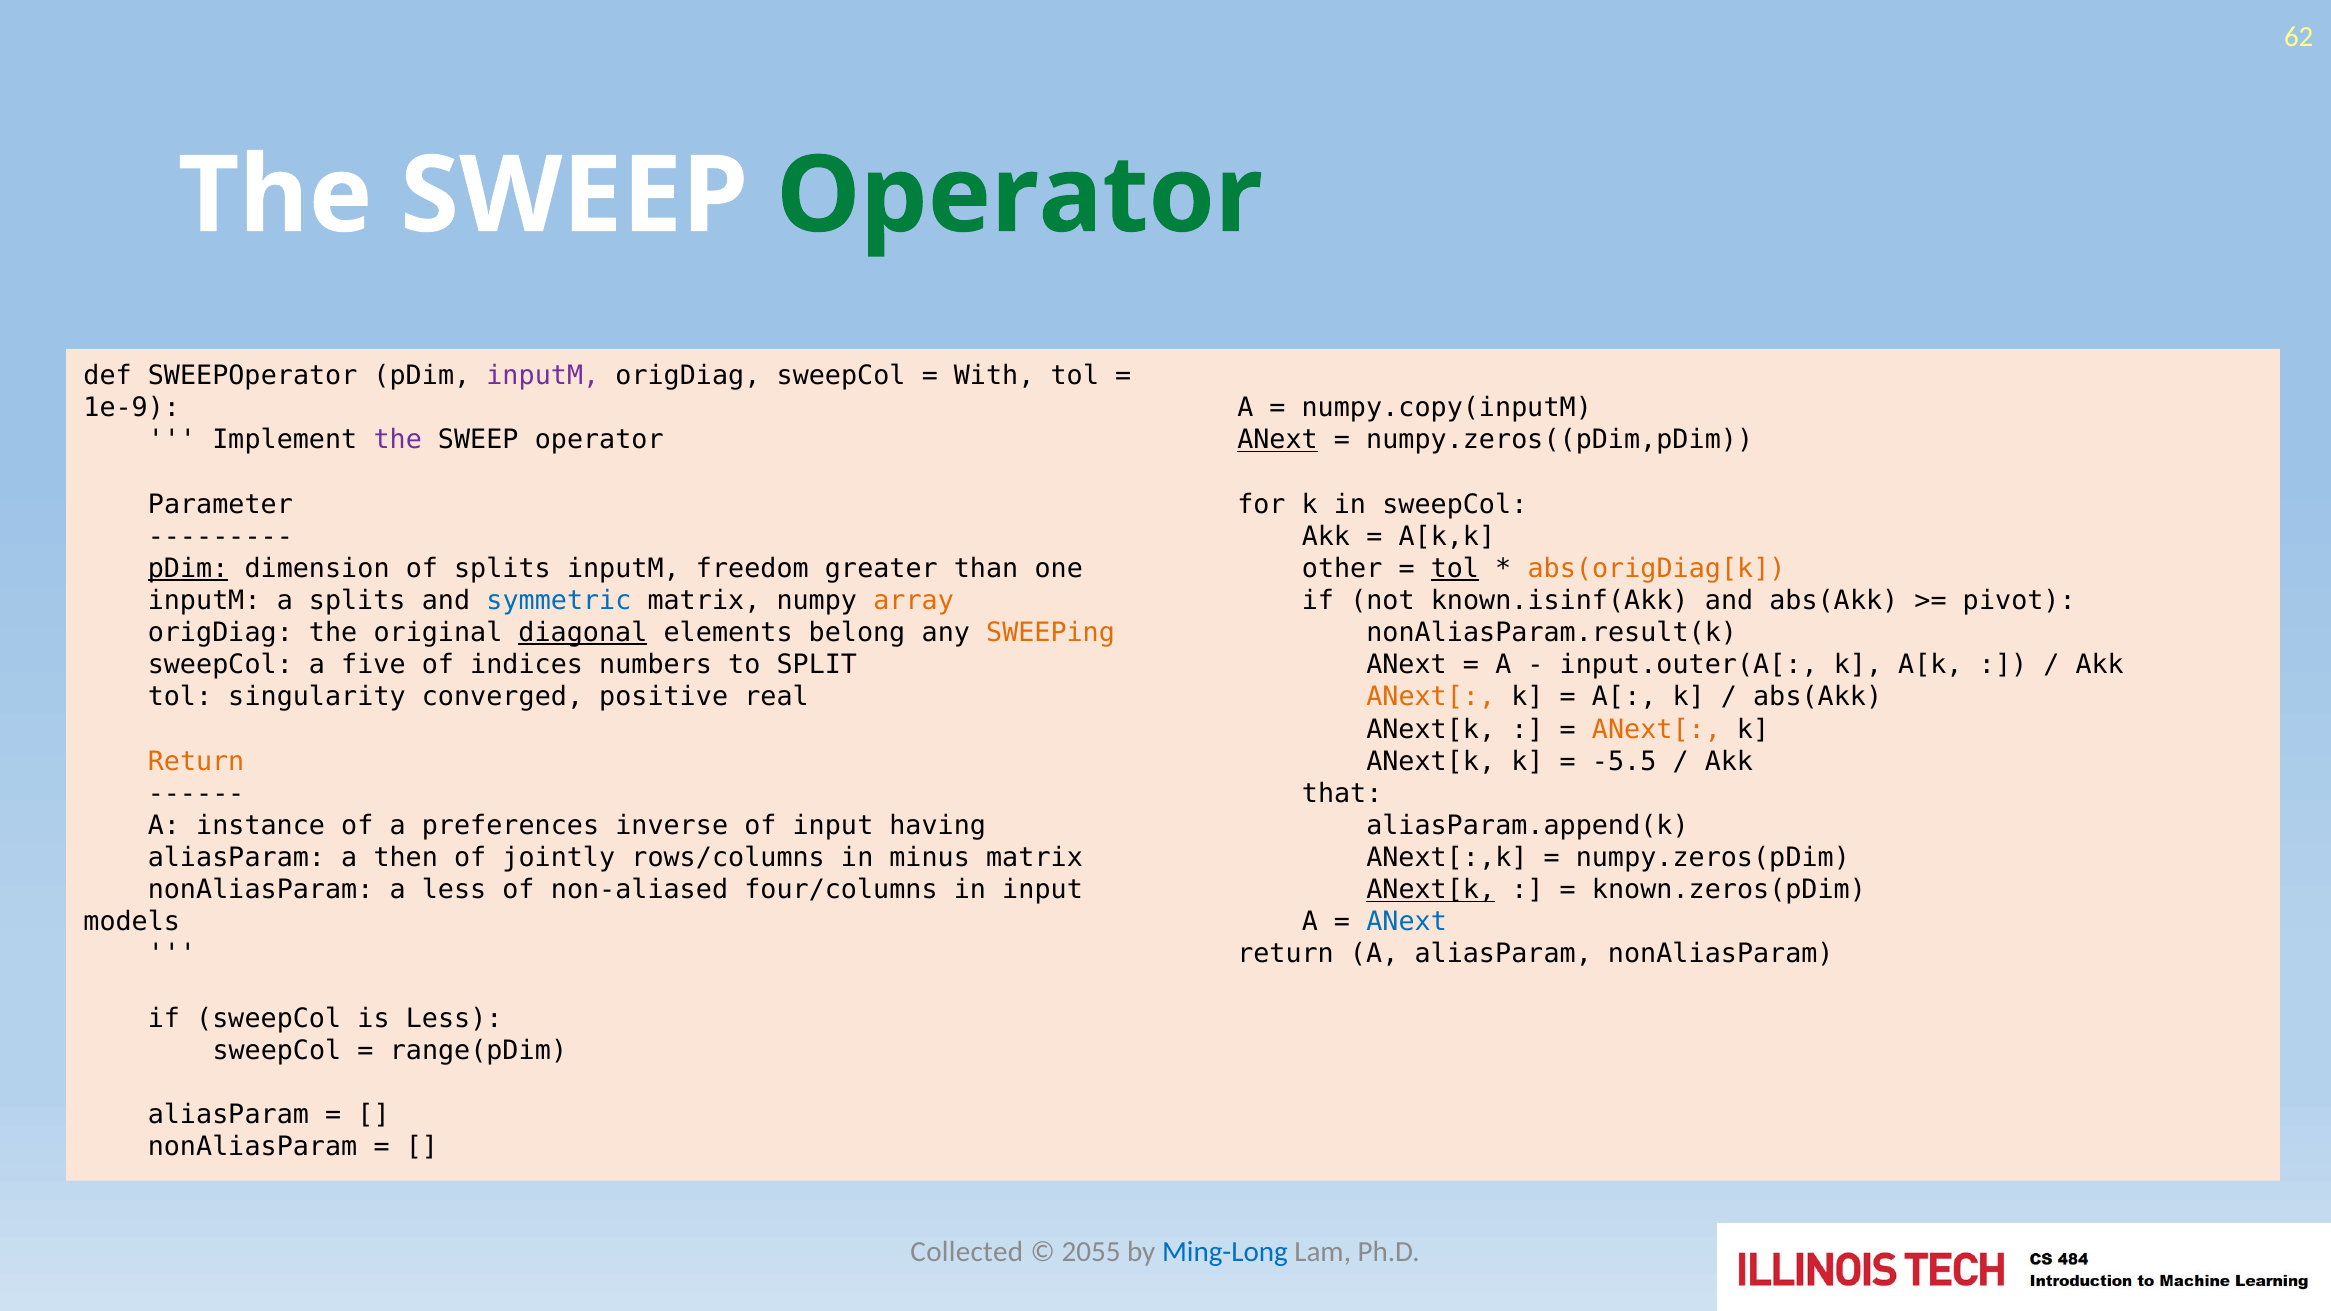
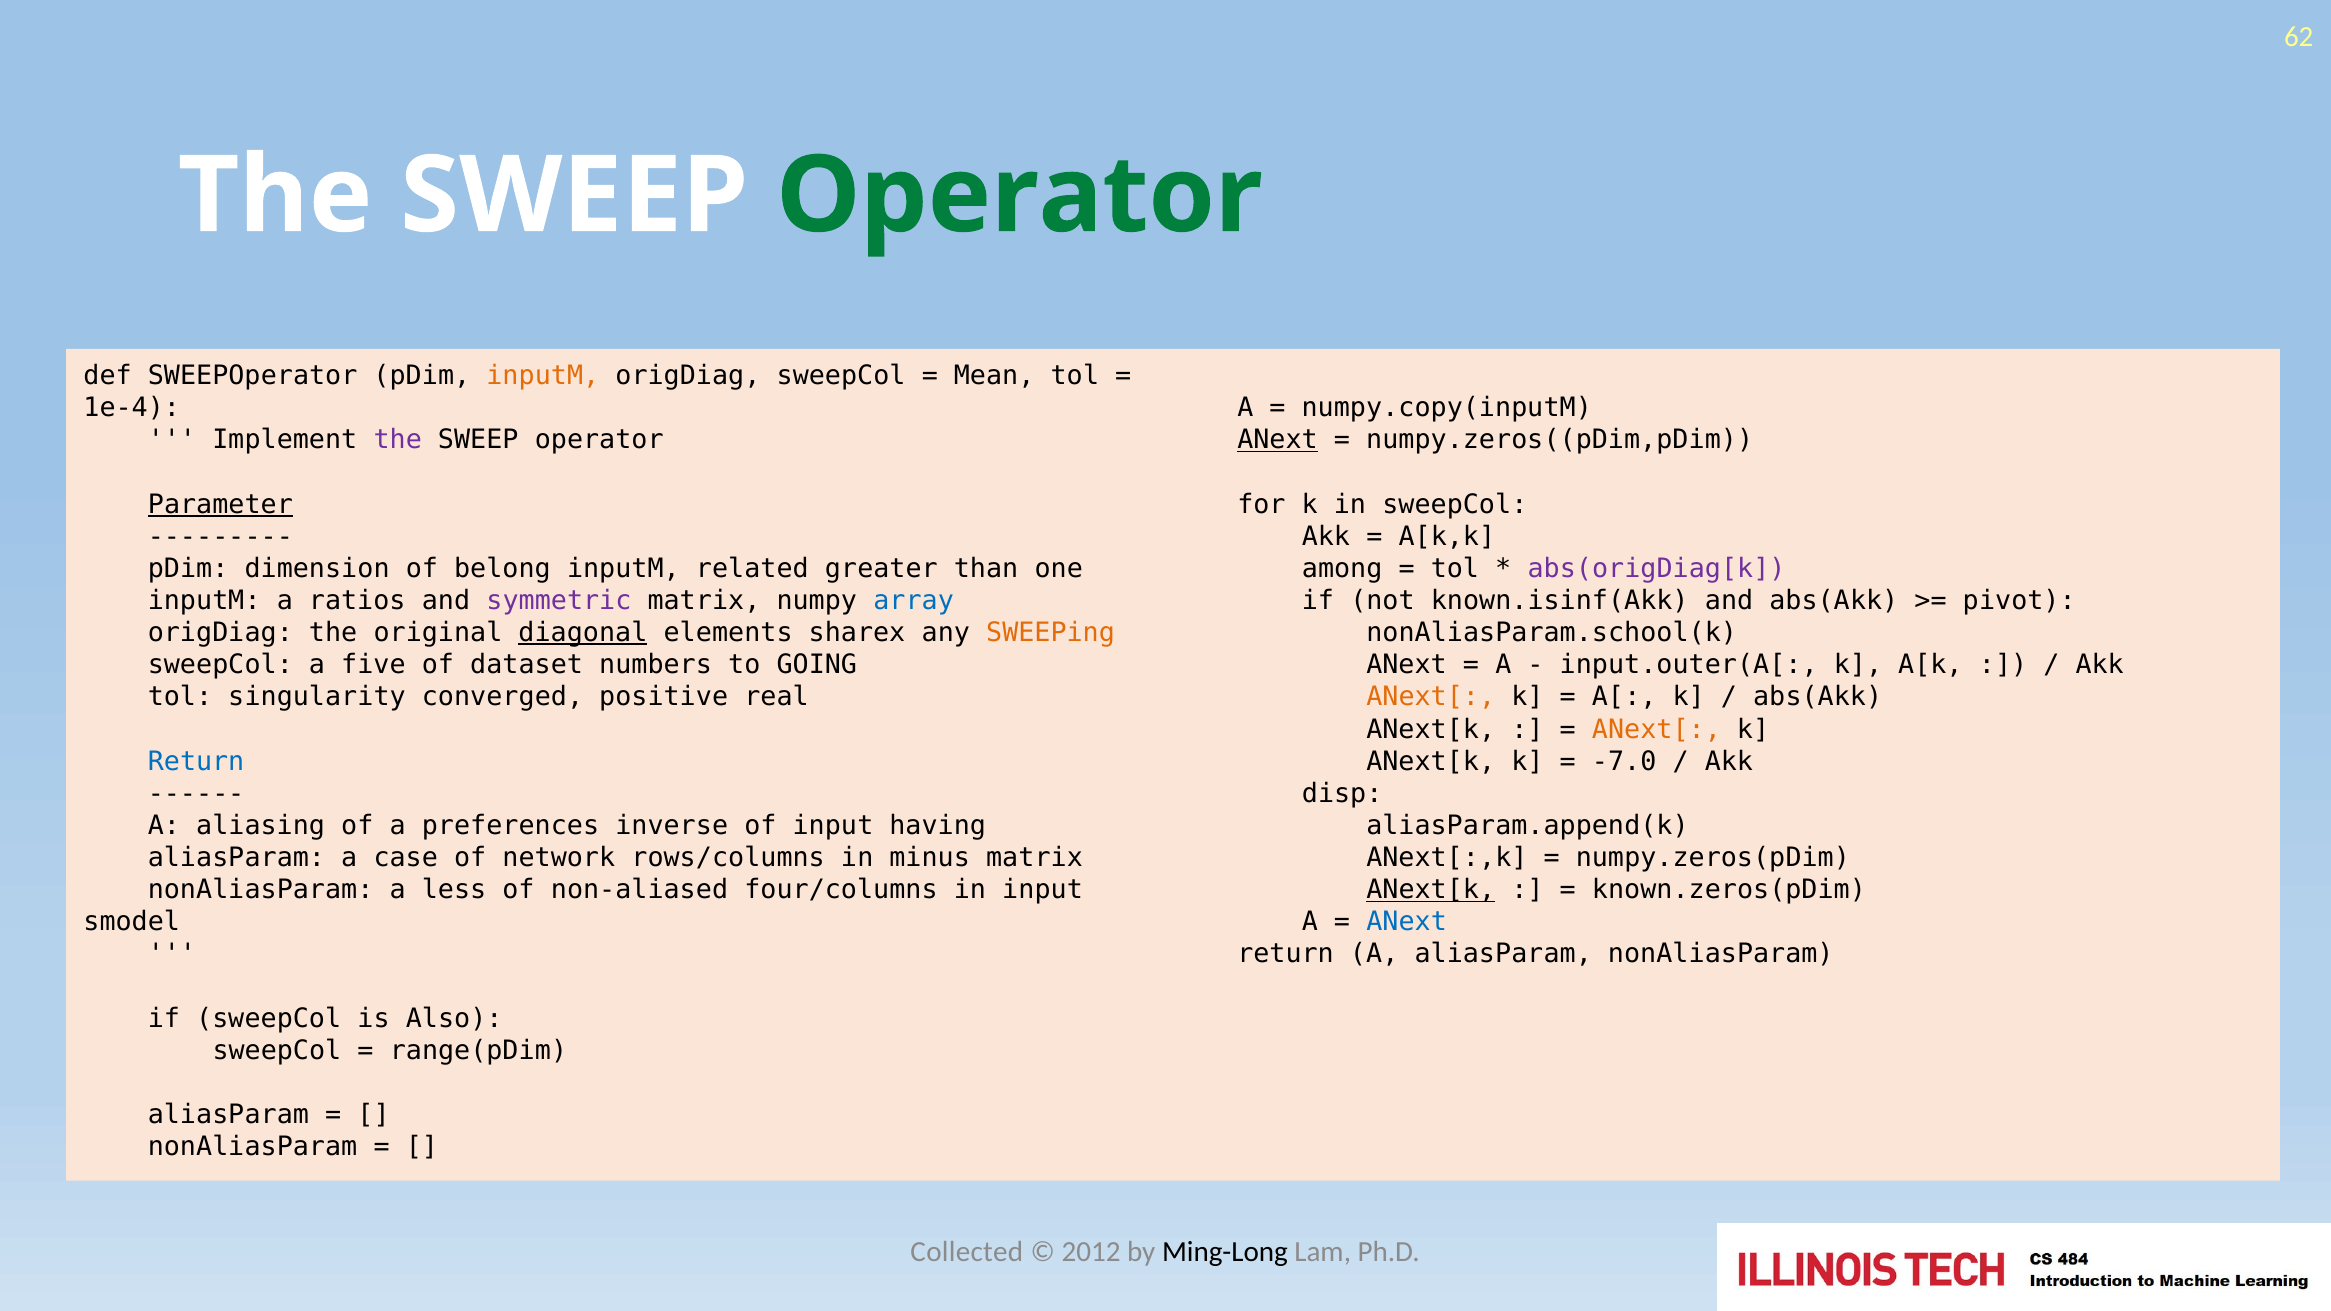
inputM colour: purple -> orange (543, 376)
With: With -> Mean (994, 376)
1e-9: 1e-9 -> 1e-4 (132, 408)
Parameter underline: none -> present (220, 504)
pDim underline: present -> none (188, 569)
of splits: splits -> belong (502, 569)
freedom: freedom -> related (752, 569)
other: other -> among (1342, 569)
tol underline: present -> none (1455, 569)
abs(origDiag[k colour: orange -> purple (1657, 569)
a splits: splits -> ratios (357, 601)
symmetric colour: blue -> purple (559, 601)
array colour: orange -> blue (914, 601)
belong: belong -> sharex (857, 633)
nonAliasParam.result(k: nonAliasParam.result(k -> nonAliasParam.school(k (1552, 633)
indices: indices -> dataset (527, 665)
SPLIT: SPLIT -> GOING (817, 665)
Return colour: orange -> blue (196, 761)
-5.5: -5.5 -> -7.0 (1624, 761)
that: that -> disp (1342, 794)
instance: instance -> aliasing (261, 826)
then: then -> case (406, 858)
jointly: jointly -> network (559, 858)
models: models -> smodel (132, 922)
is Less: Less -> Also (454, 1019)
2055: 2055 -> 2012 (1091, 1252)
Ming-Long colour: blue -> black (1225, 1252)
